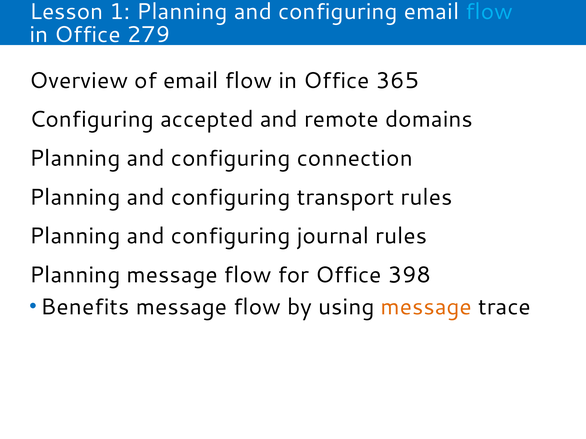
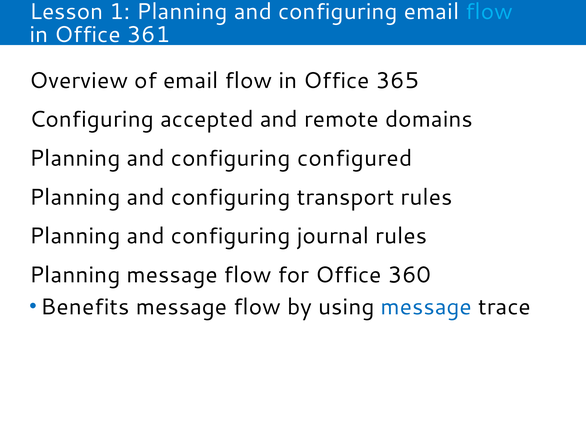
279: 279 -> 361 (149, 35)
connection: connection -> configured (355, 159)
398: 398 -> 360 (409, 275)
message colour: orange -> blue (426, 307)
